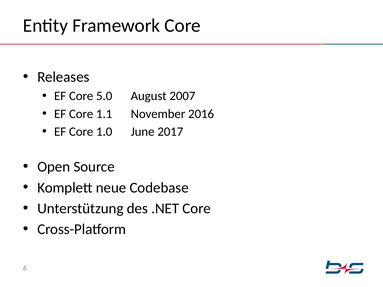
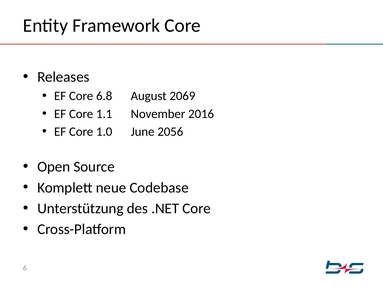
5.0: 5.0 -> 6.8 (104, 96)
2007: 2007 -> 2069 (182, 96)
2017: 2017 -> 2056 (170, 132)
